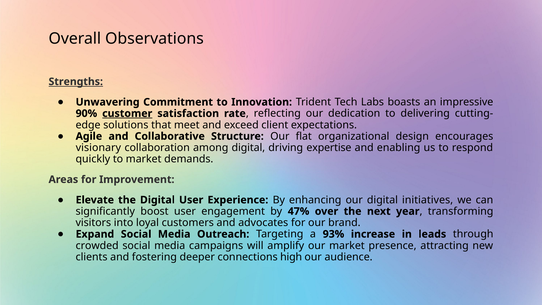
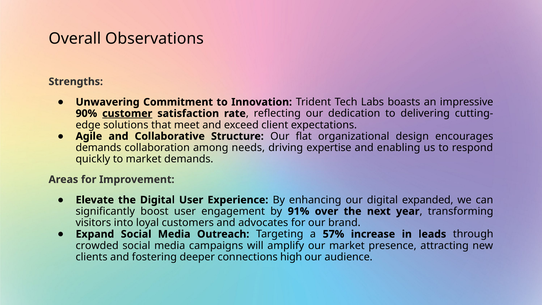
Strengths underline: present -> none (76, 82)
visionary: visionary -> demands (98, 148)
among digital: digital -> needs (248, 148)
initiatives: initiatives -> expanded (428, 200)
47%: 47% -> 91% (299, 211)
93%: 93% -> 57% (333, 234)
